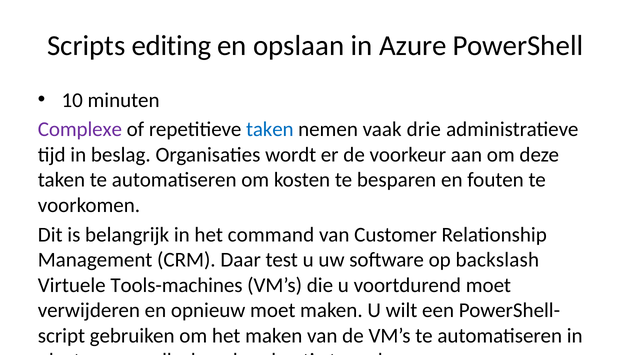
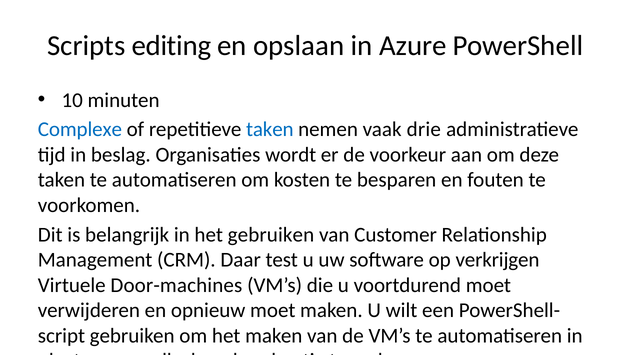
Complexe colour: purple -> blue (80, 130)
het command: command -> gebruiken (271, 235)
backslash: backslash -> verkrijgen (497, 260)
Tools-machines: Tools-machines -> Door-machines (176, 285)
